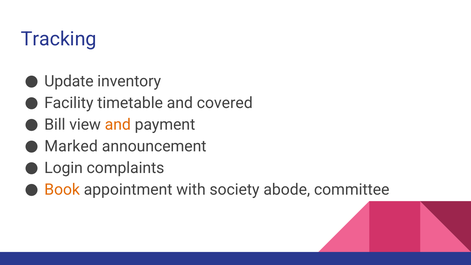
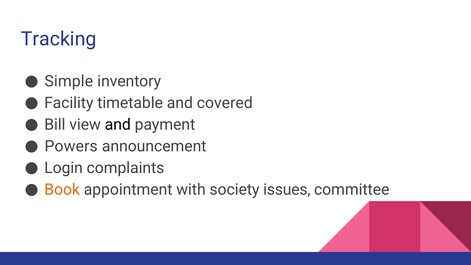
Update: Update -> Simple (69, 81)
and colour: orange -> black (118, 125)
Marked: Marked -> Powers (71, 146)
abode: abode -> issues (287, 190)
